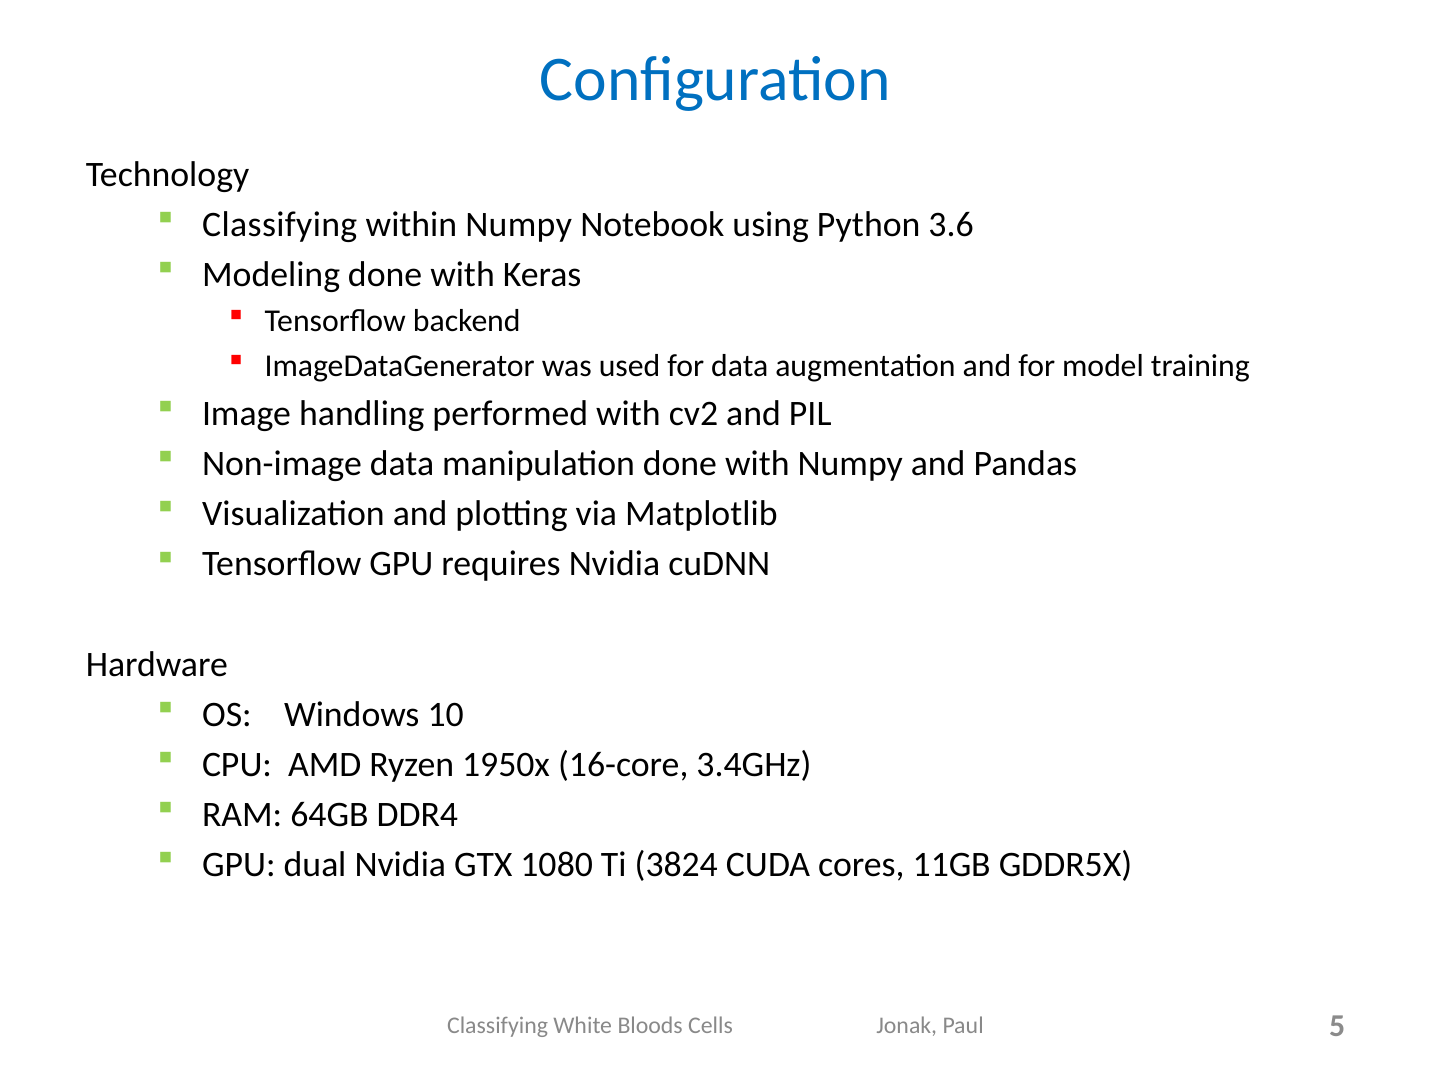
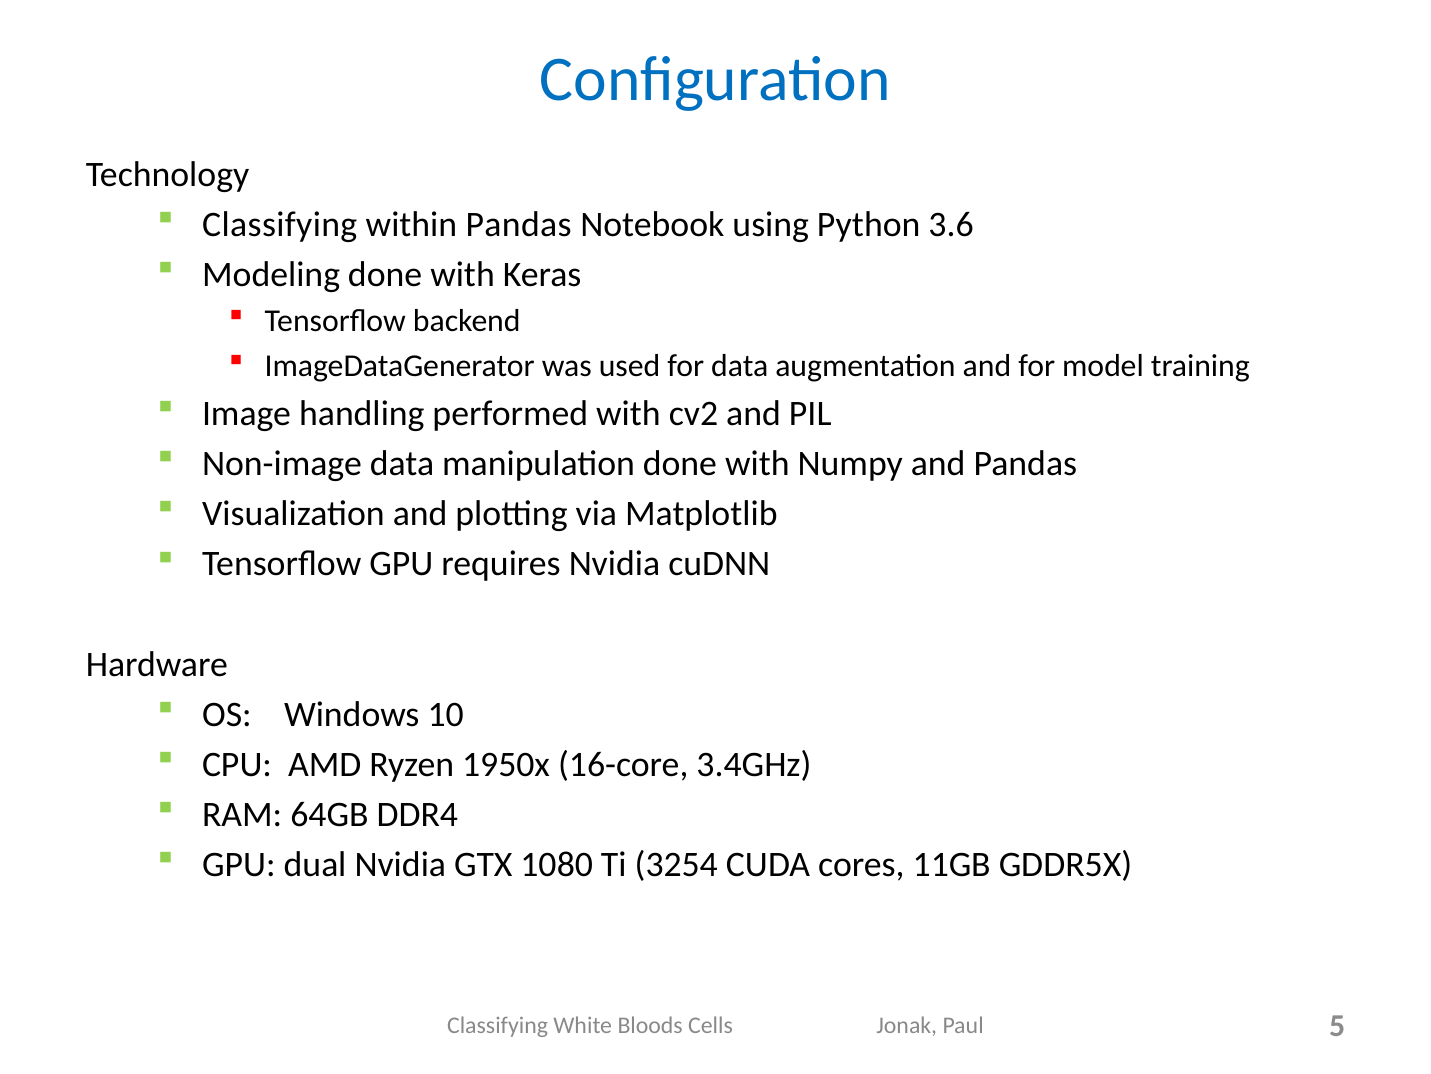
within Numpy: Numpy -> Pandas (519, 224)
3824: 3824 -> 3254 (676, 864)
